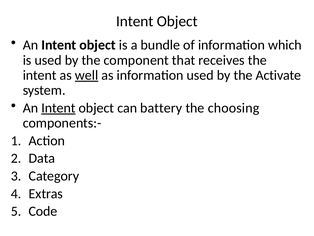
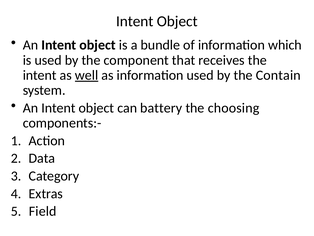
Activate: Activate -> Contain (278, 75)
Intent underline: present -> none (58, 108)
Code: Code -> Field (43, 211)
